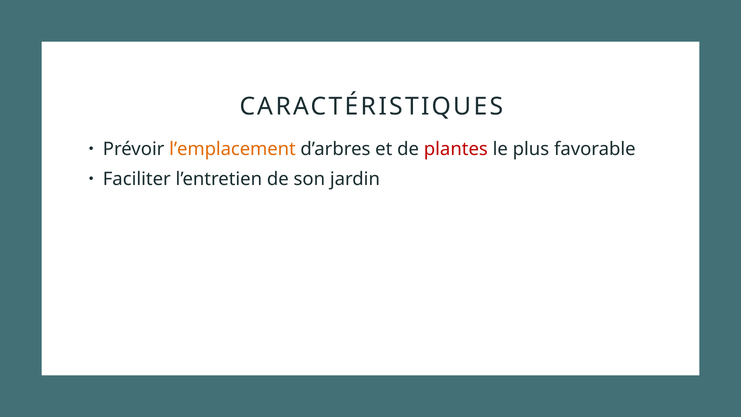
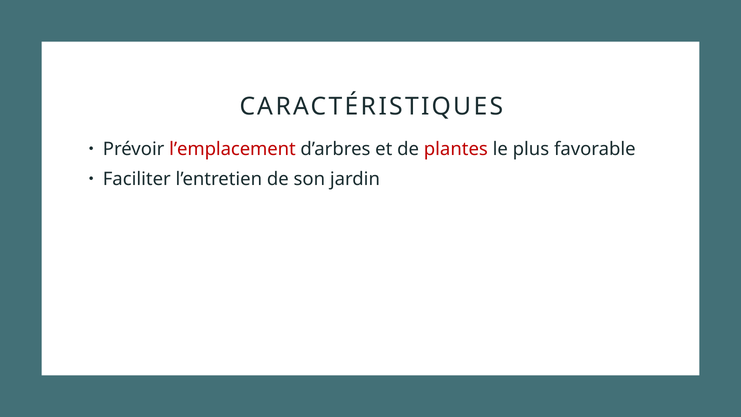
l’emplacement colour: orange -> red (232, 149)
